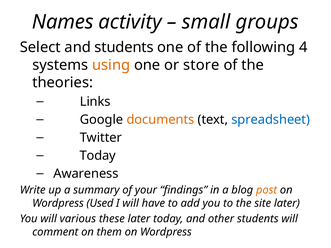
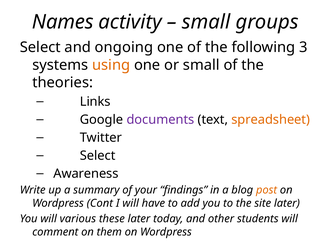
and students: students -> ongoing (124, 47)
4: 4 -> 3 (303, 47)
or store: store -> small (201, 65)
documents colour: orange -> purple (160, 120)
spreadsheet colour: blue -> orange (271, 120)
Today: Today -> Select (98, 156)
Used: Used -> Cont (100, 204)
